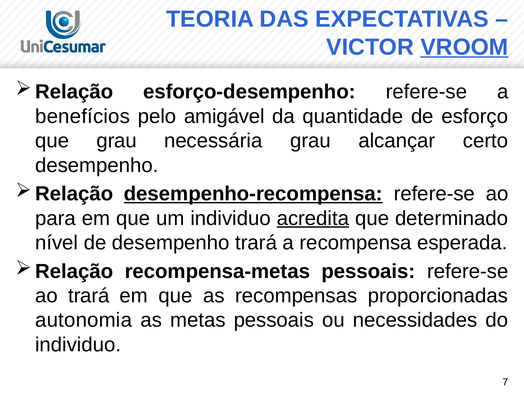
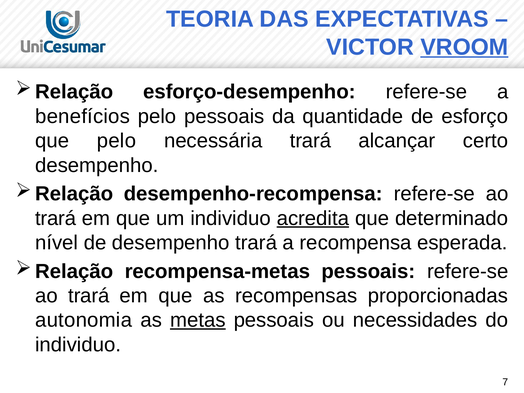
pelo amigável: amigável -> pessoais (224, 116)
que grau: grau -> pelo (116, 141)
necessária grau: grau -> trará (310, 141)
desempenho-recompensa underline: present -> none (253, 194)
para: para -> trará (56, 218)
metas underline: none -> present (198, 320)
